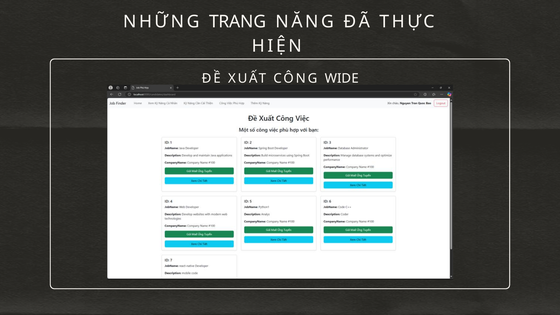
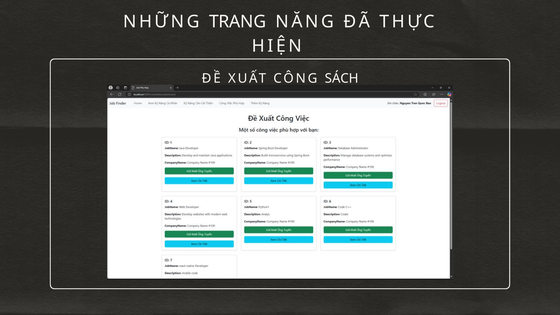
WIDE: WIDE -> SÁCH (342, 78)
